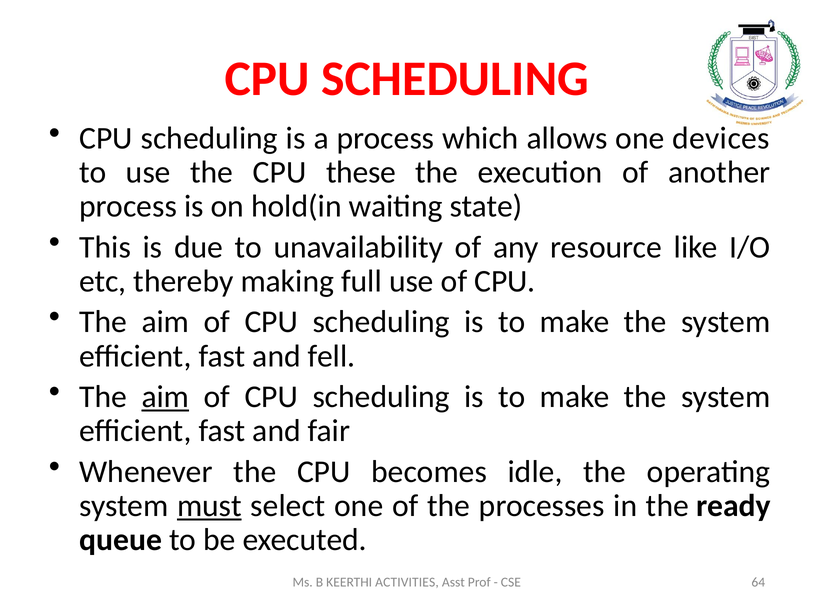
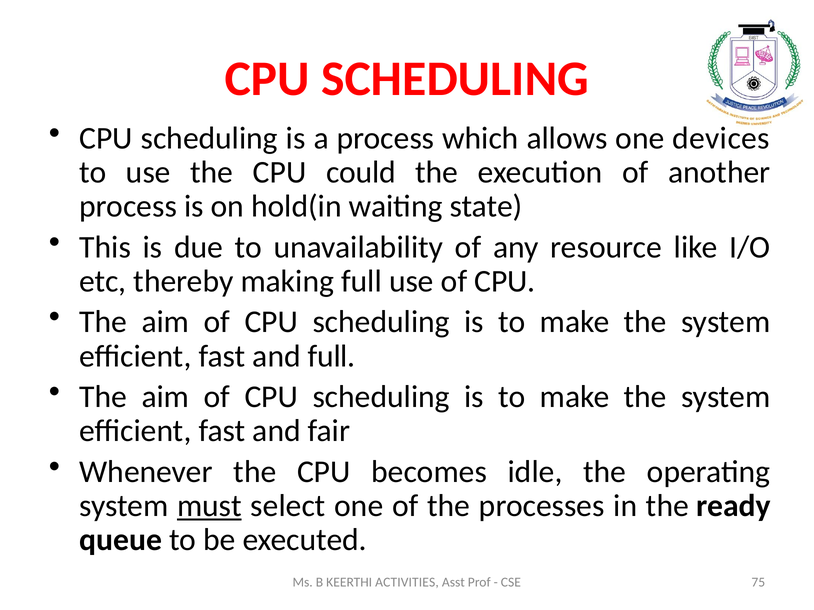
these: these -> could (361, 172)
and fell: fell -> full (332, 356)
aim underline: present -> none (165, 397)
64: 64 -> 75 (758, 583)
